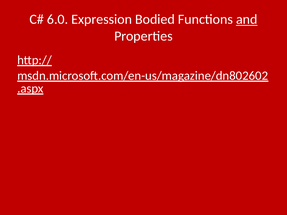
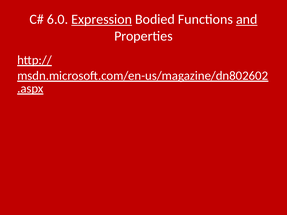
Expression underline: none -> present (102, 19)
